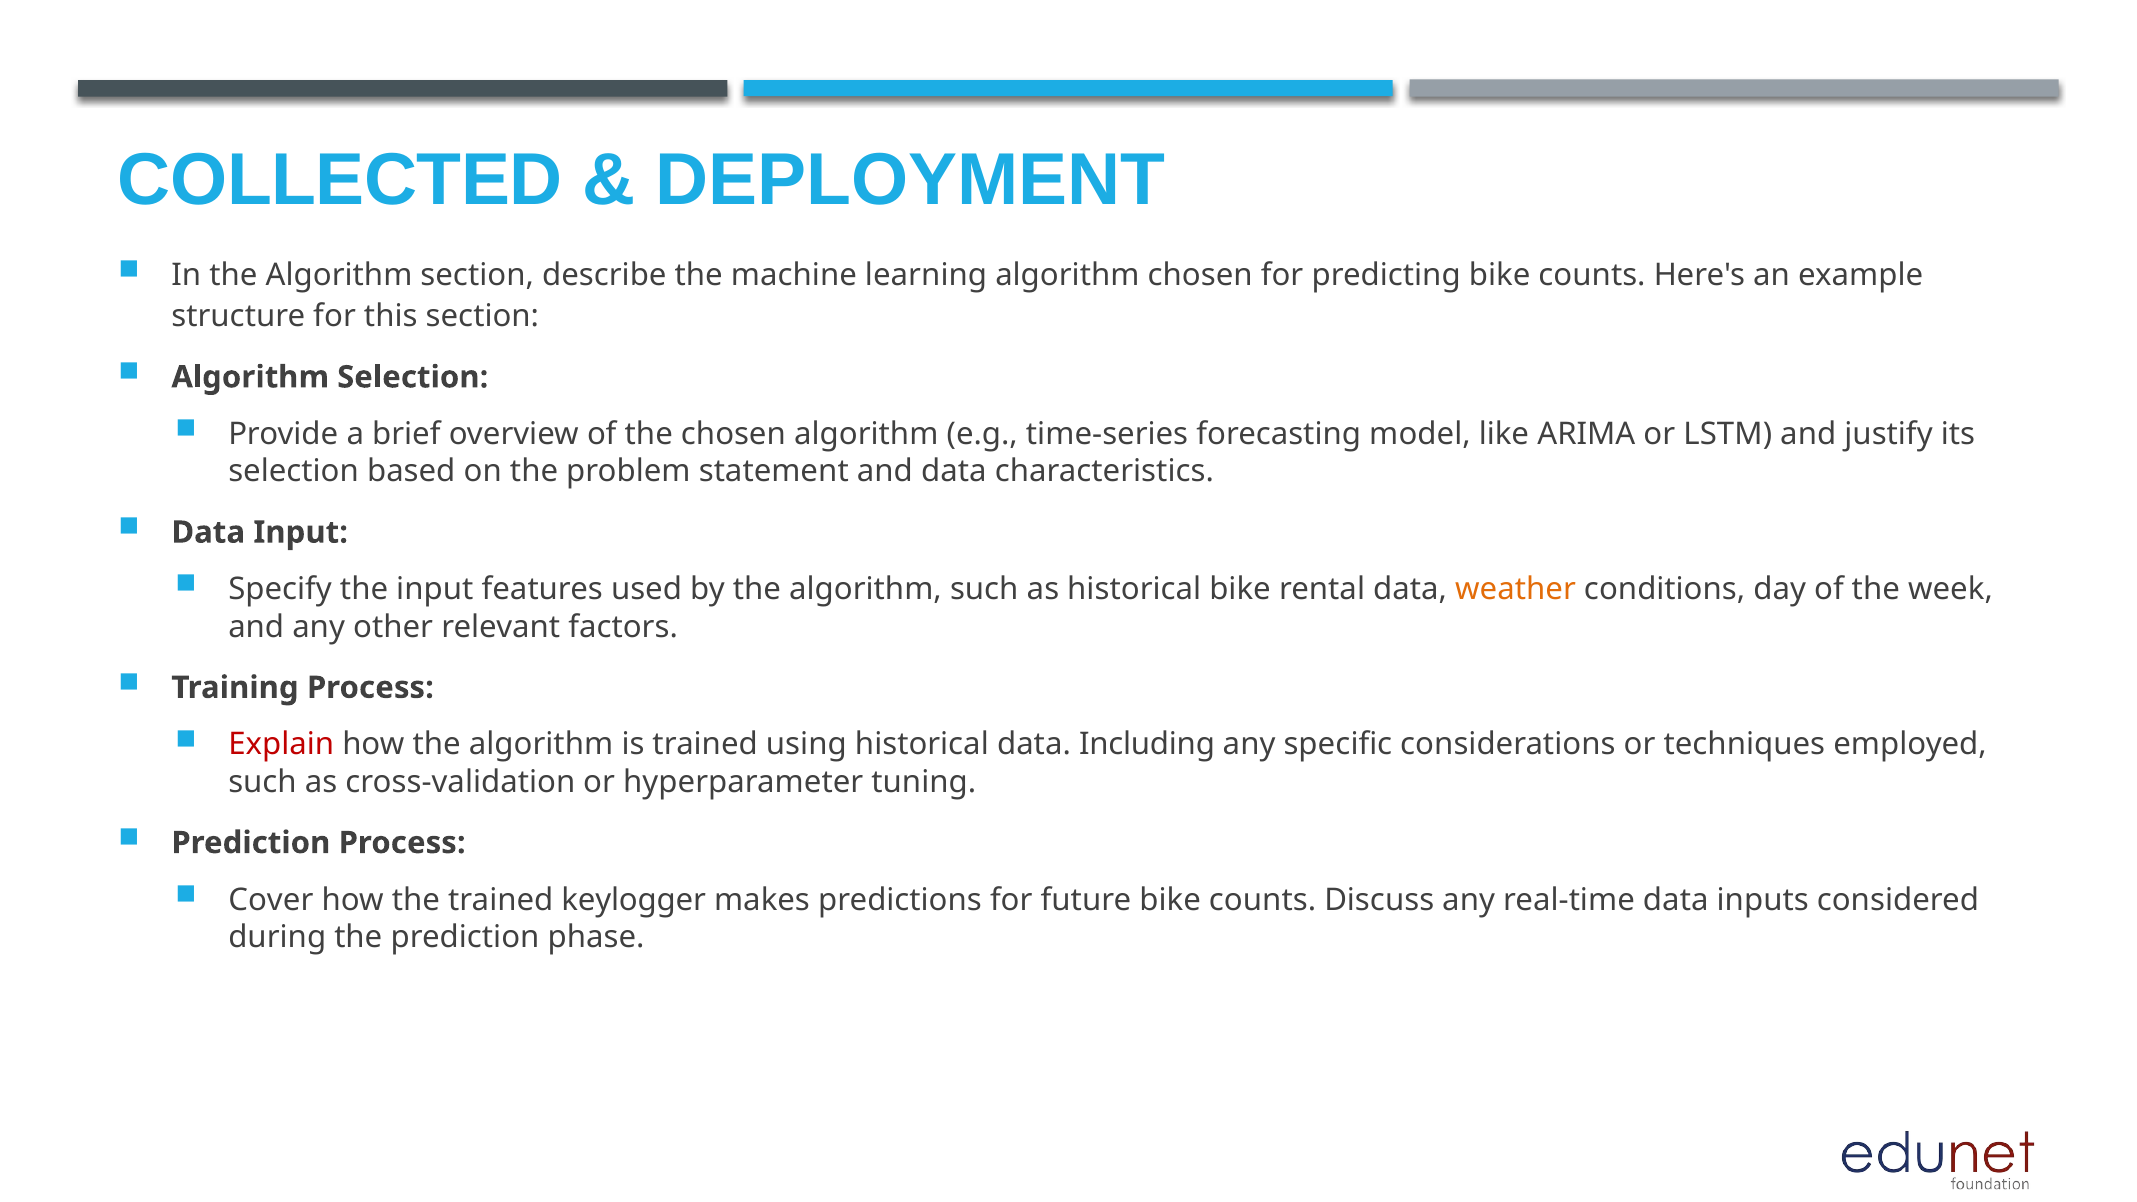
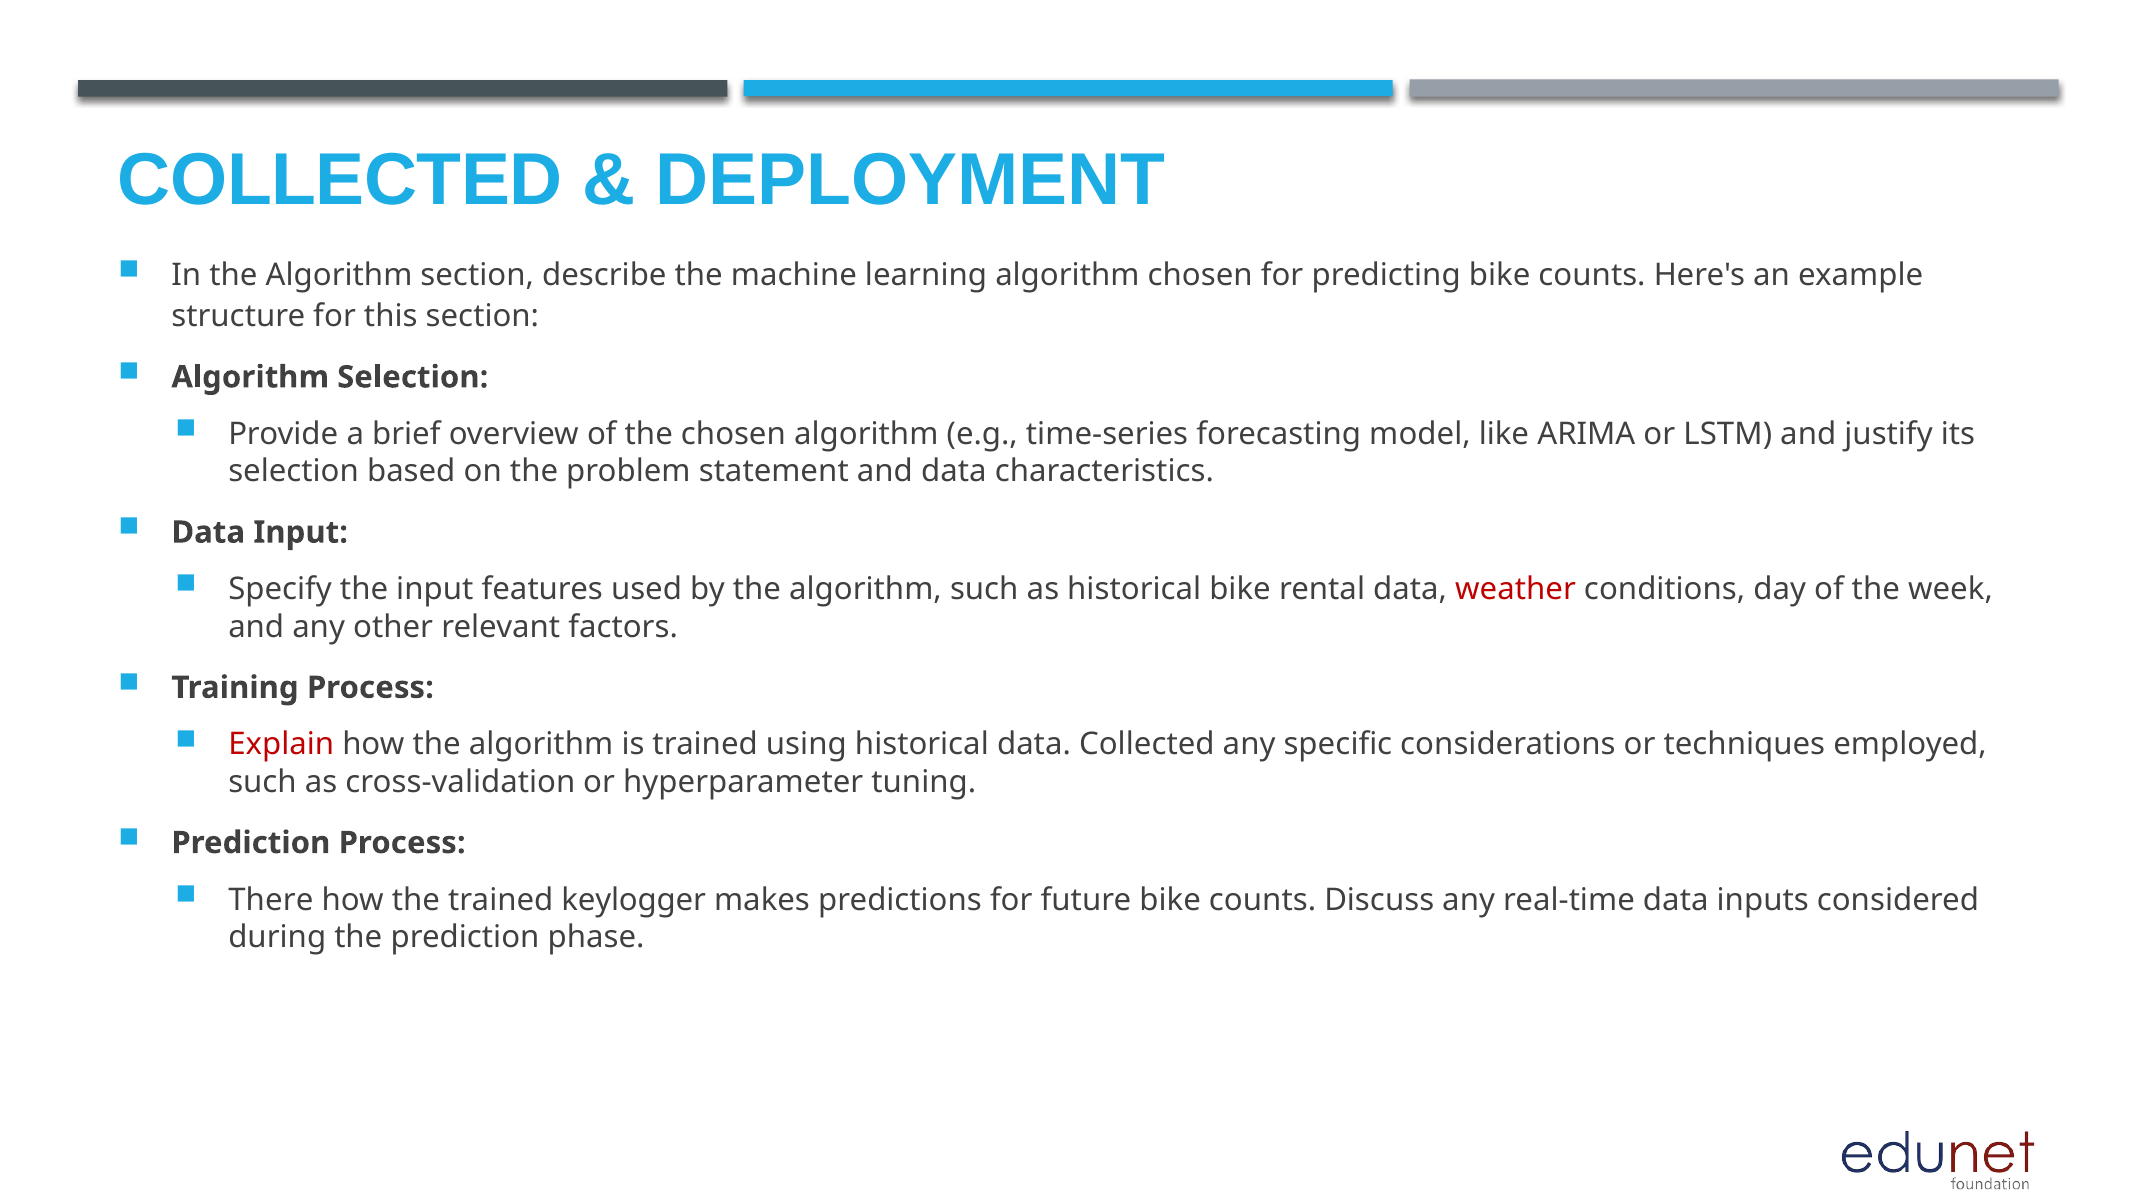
weather colour: orange -> red (1516, 589)
data Including: Including -> Collected (1147, 745)
Cover: Cover -> There (271, 900)
